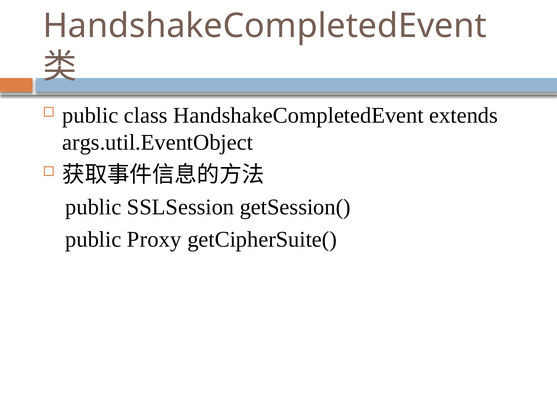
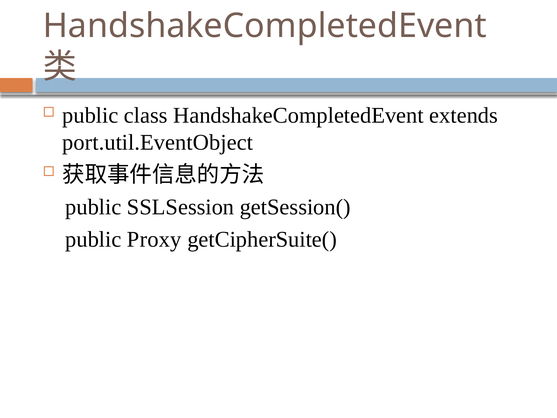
args.util.EventObject: args.util.EventObject -> port.util.EventObject (158, 142)
